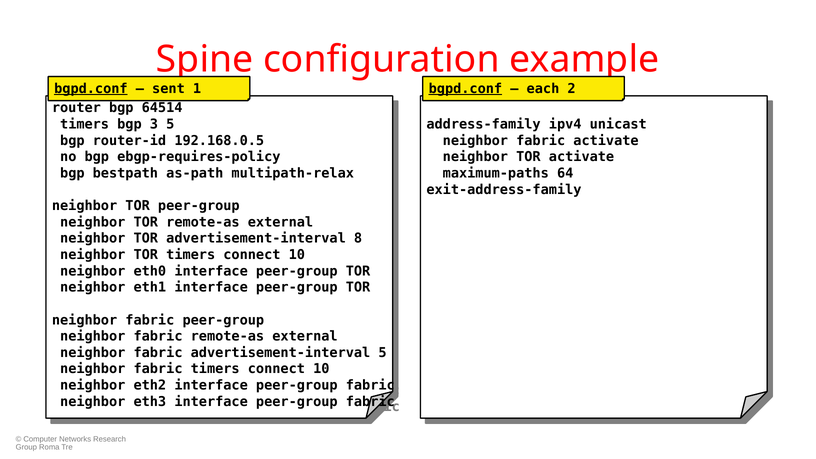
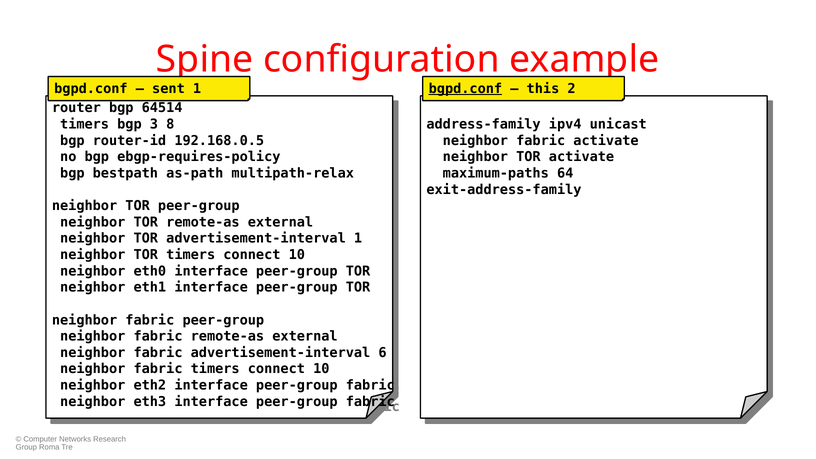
bgpd.conf underline: present -> none (91, 89)
each: each -> this (543, 89)
3 5: 5 -> 8 (170, 124)
8: 8 -> 1 (358, 238)
5: 5 -> 6 (382, 353)
